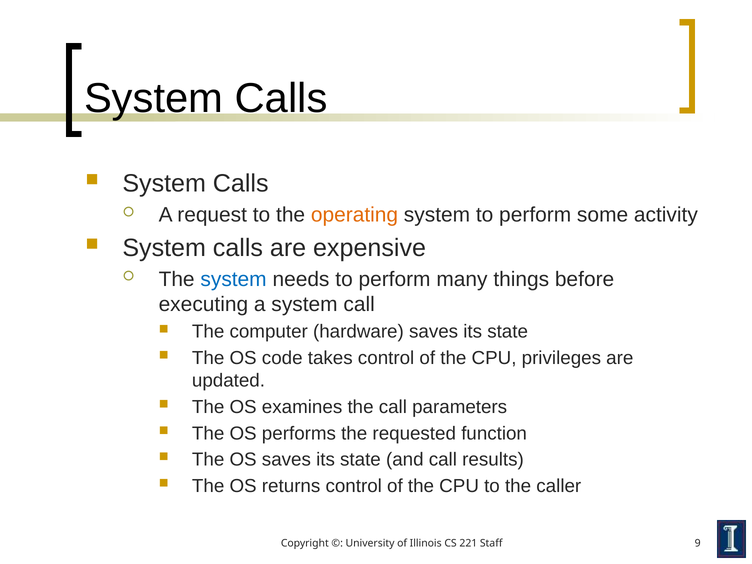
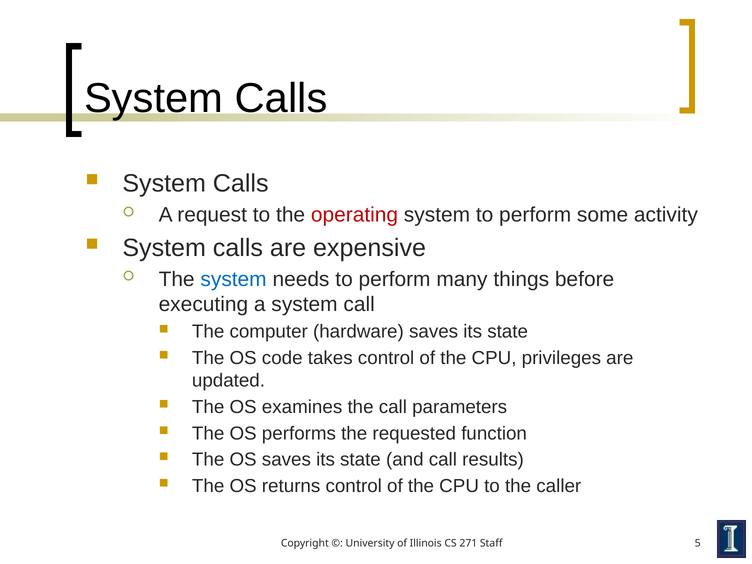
operating colour: orange -> red (354, 215)
221: 221 -> 271 (468, 543)
9: 9 -> 5 (698, 543)
